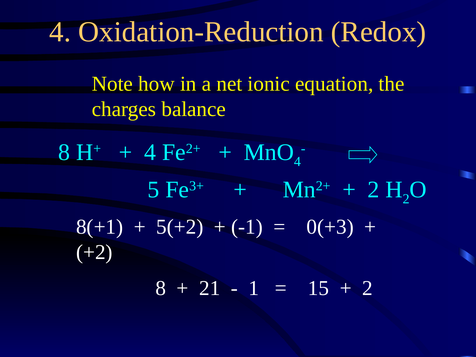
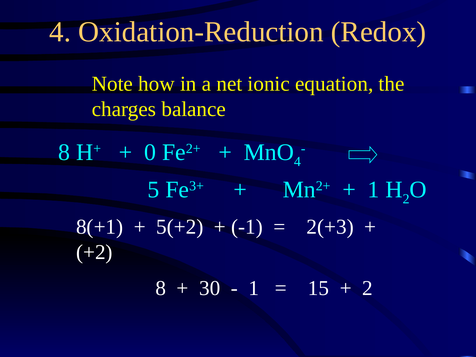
4: 4 -> 0 (150, 152)
2: 2 -> 1 (374, 190)
0(+3: 0(+3 -> 2(+3 (330, 227)
21: 21 -> 30 (210, 288)
